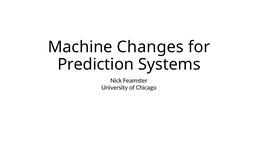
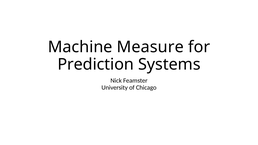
Changes: Changes -> Measure (150, 47)
